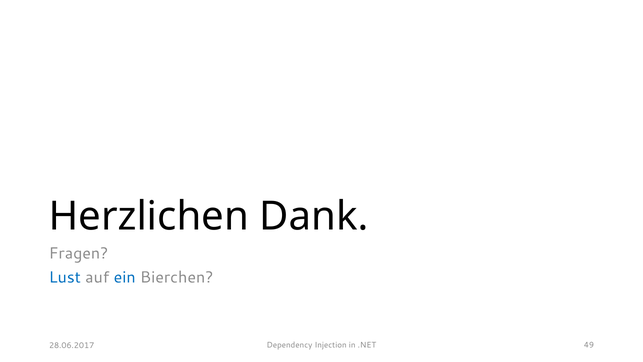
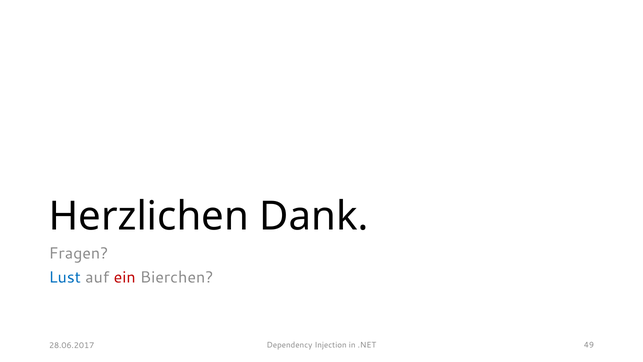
ein colour: blue -> red (125, 277)
